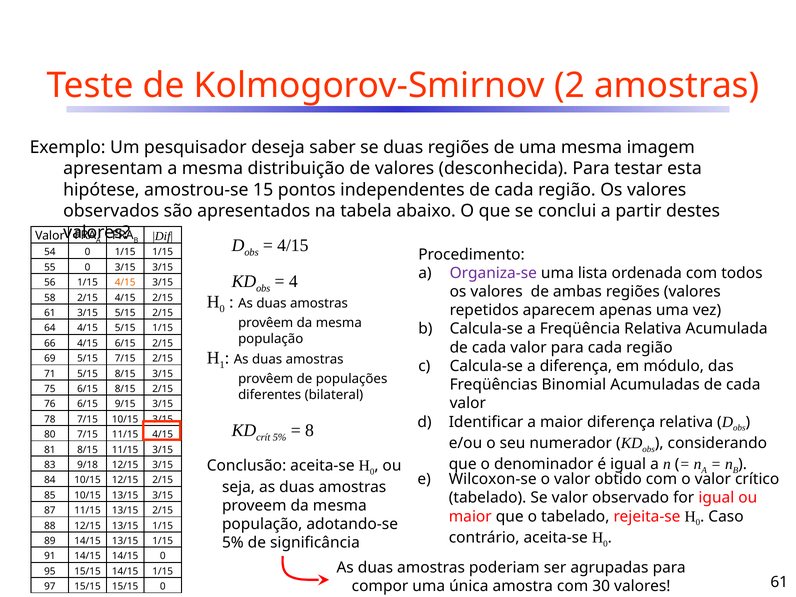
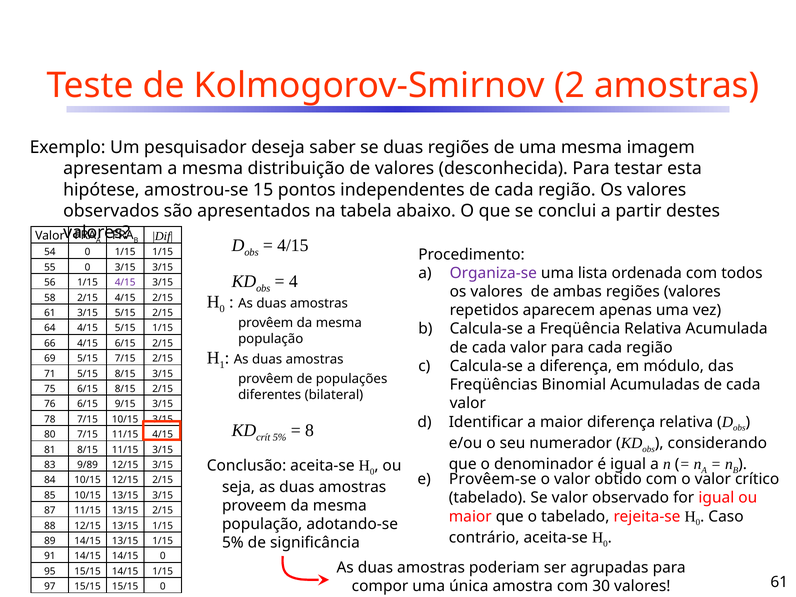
4/15 colour: orange -> purple (125, 283)
9/18: 9/18 -> 9/89 (88, 465)
Wilcoxon-se: Wilcoxon-se -> Provêem-se (493, 479)
